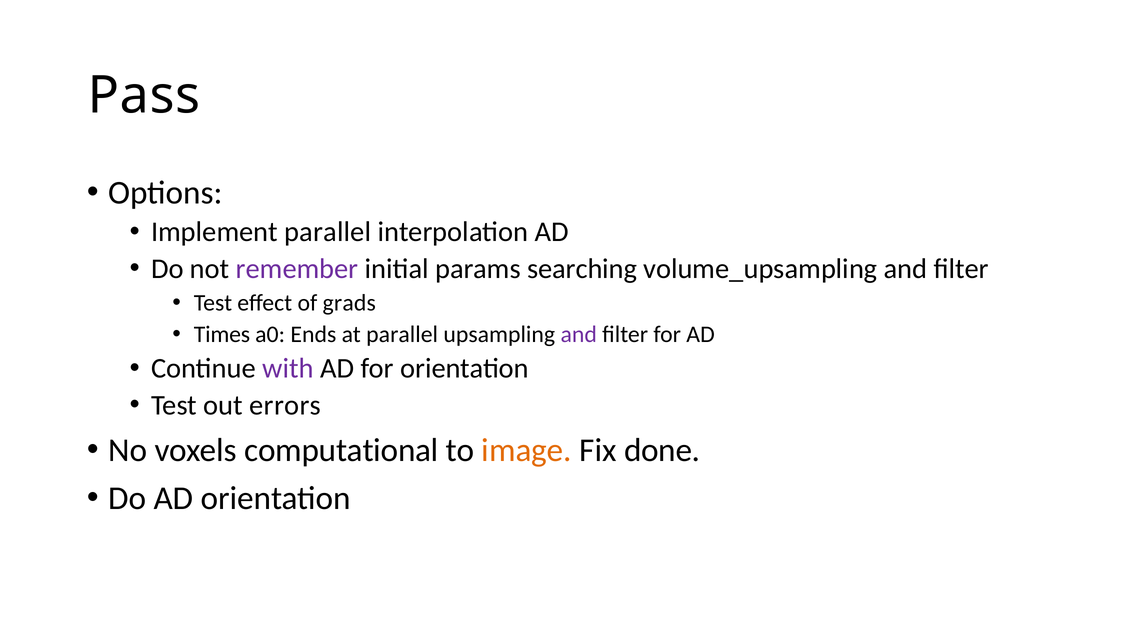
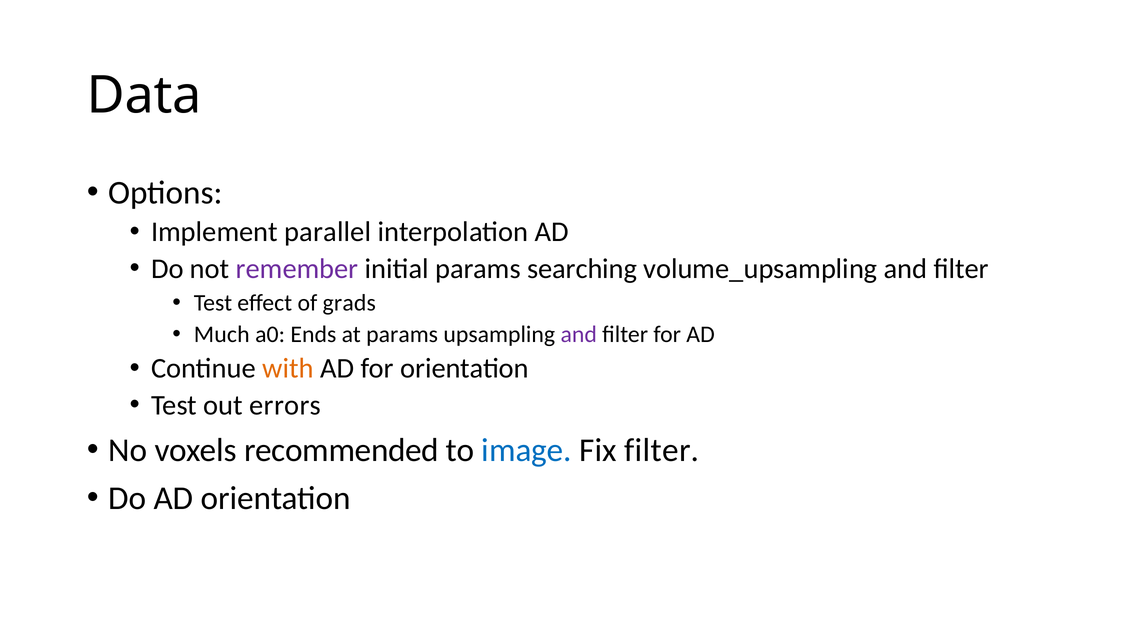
Pass: Pass -> Data (144, 96)
Times: Times -> Much (222, 334)
at parallel: parallel -> params (402, 334)
with colour: purple -> orange (288, 369)
computational: computational -> recommended (341, 450)
image colour: orange -> blue (527, 450)
Fix done: done -> filter (662, 450)
